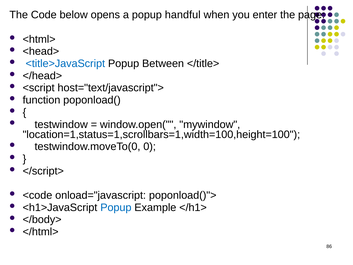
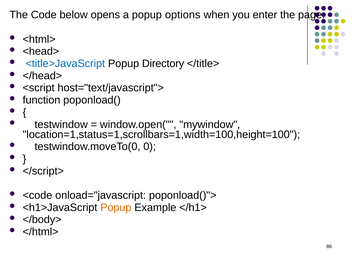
handful: handful -> options (183, 15)
Between: Between -> Directory (163, 64)
Popup colour: blue -> orange (116, 207)
